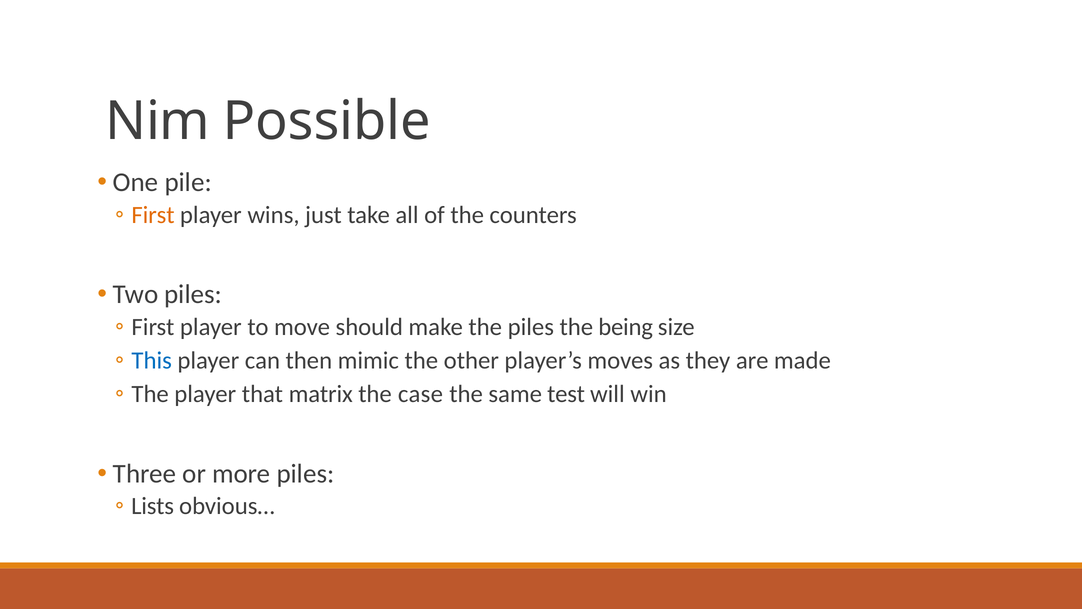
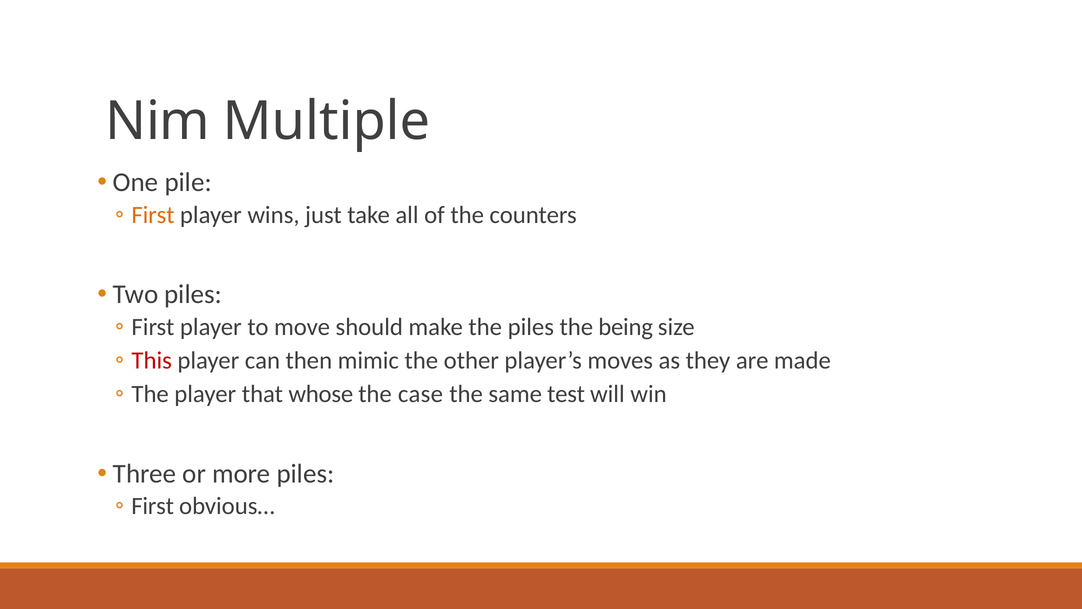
Possible: Possible -> Multiple (327, 121)
This colour: blue -> red (152, 360)
matrix: matrix -> whose (321, 394)
Lists: Lists -> First (153, 506)
